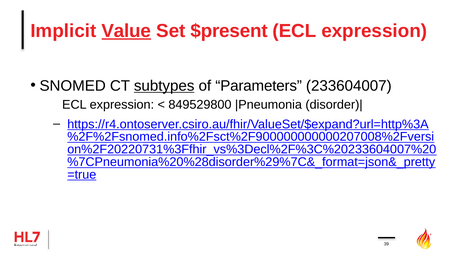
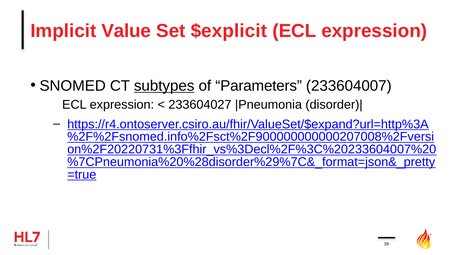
Value underline: present -> none (126, 31)
$present: $present -> $explicit (229, 31)
849529800: 849529800 -> 233604027 (200, 105)
